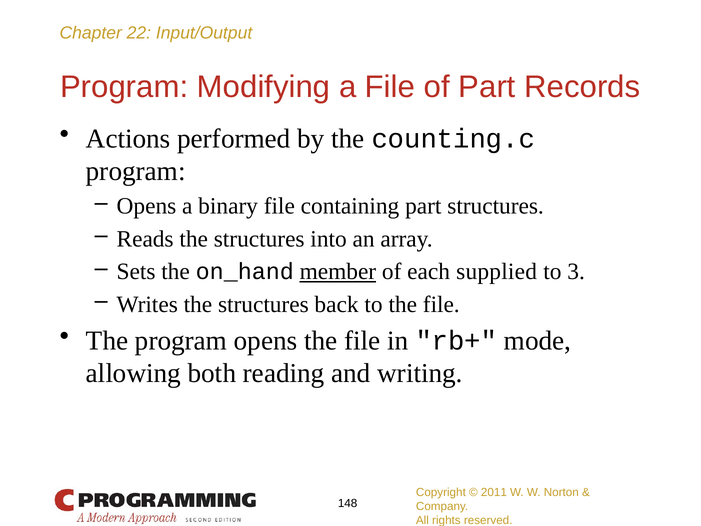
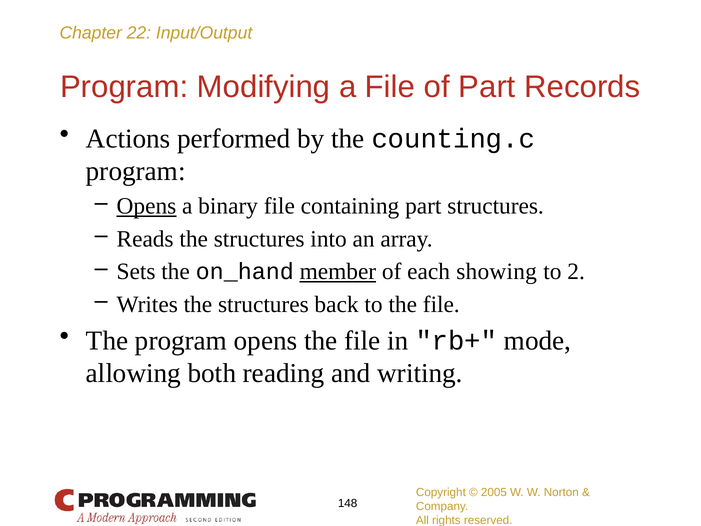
Opens underline: none -> present (146, 206)
supplied: supplied -> showing (497, 272)
3: 3 -> 2 (576, 272)
2011: 2011 -> 2005 (494, 492)
